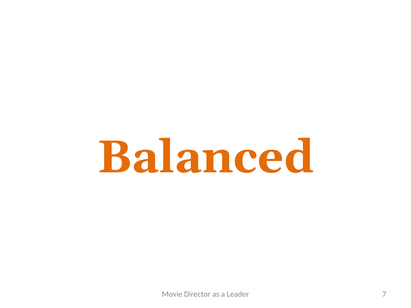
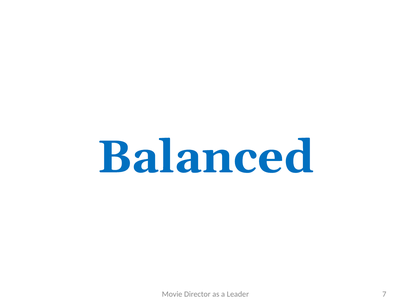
Balanced colour: orange -> blue (205, 157)
